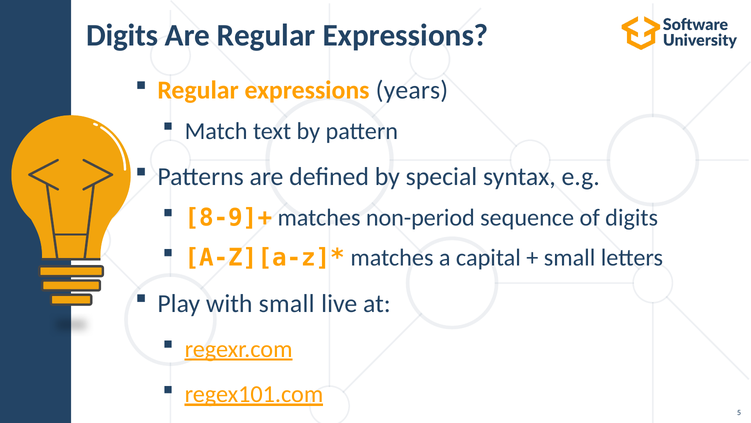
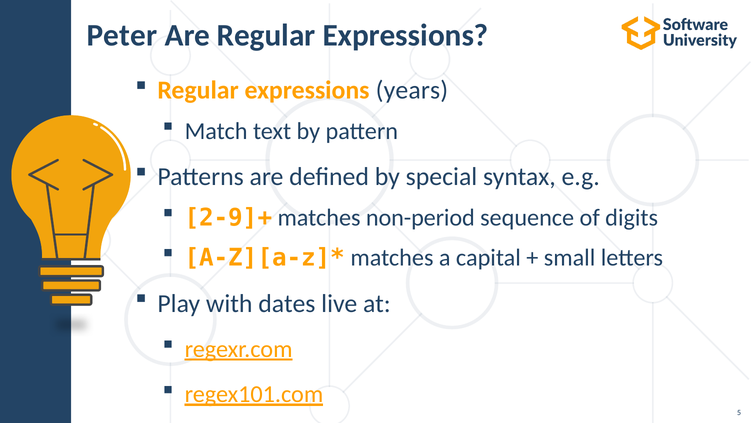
Digits: Digits -> Peter (122, 36)
8-9]+: 8-9]+ -> 2-9]+ (228, 217)
with small: small -> dates (287, 303)
